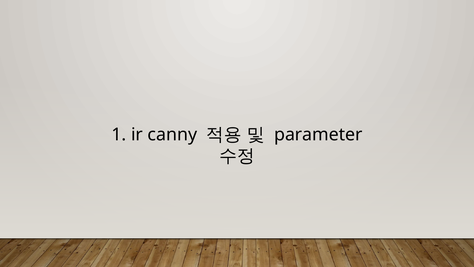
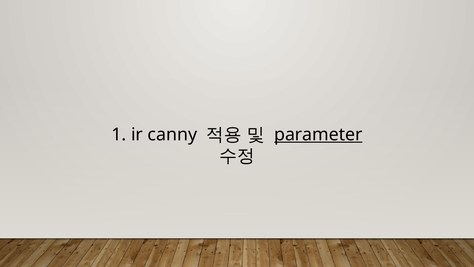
parameter underline: none -> present (318, 134)
